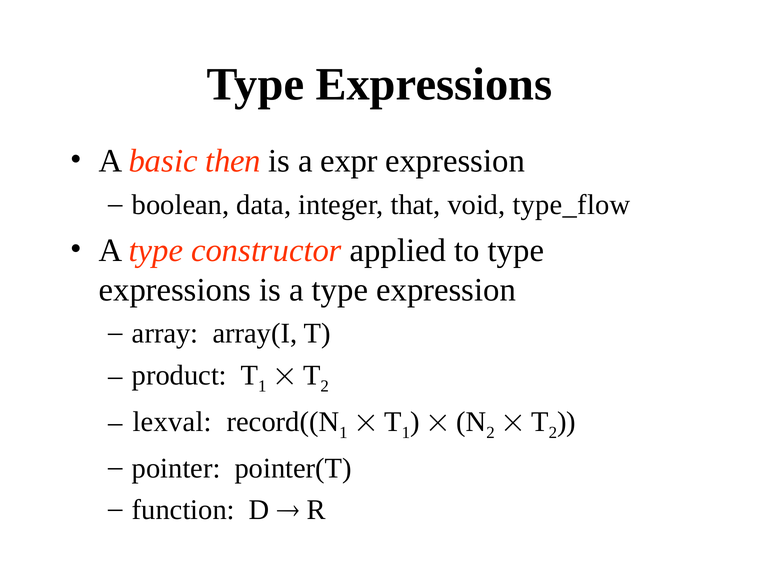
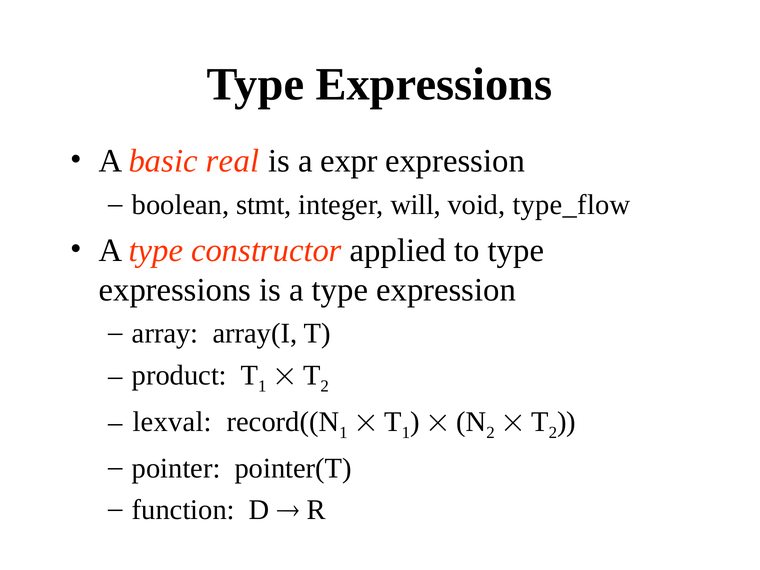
then: then -> real (233, 161)
data: data -> stmt (264, 205)
that: that -> will (416, 205)
